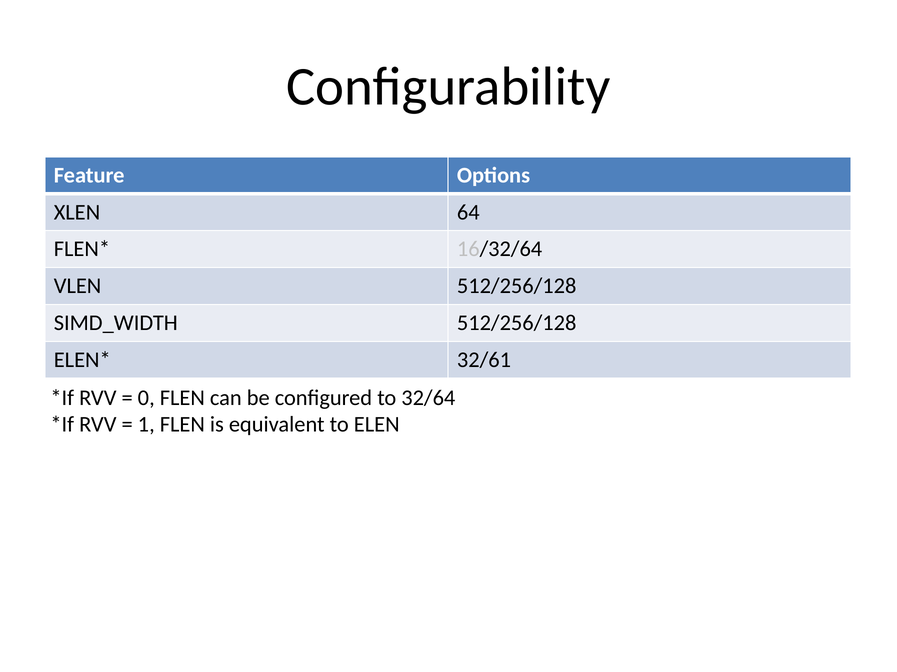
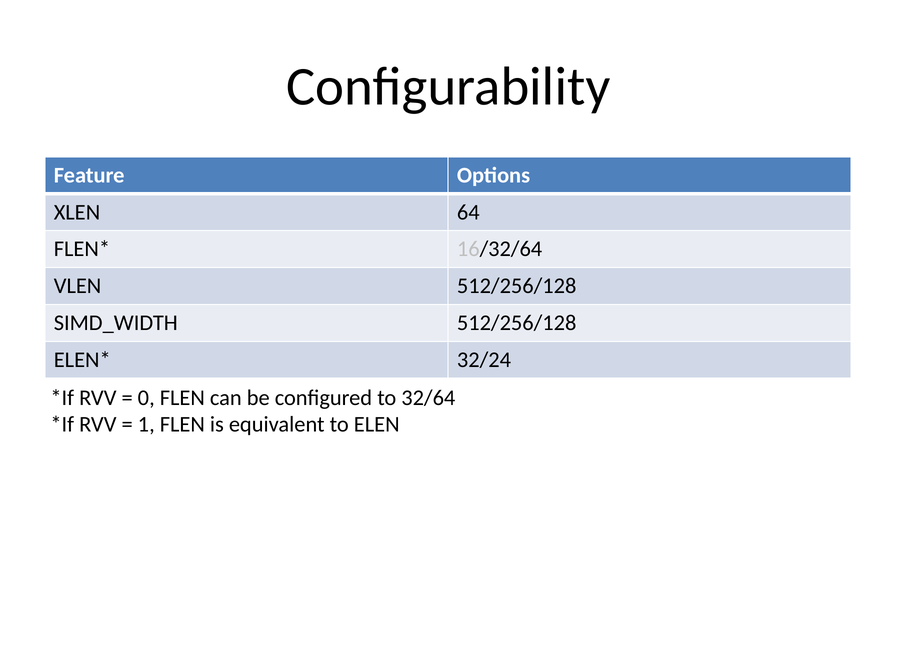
32/61: 32/61 -> 32/24 (484, 360)
